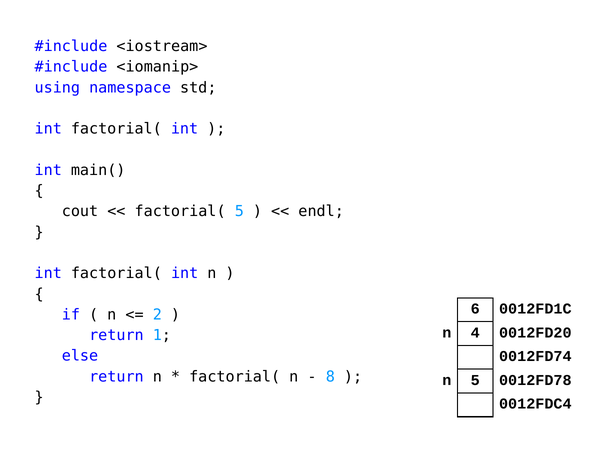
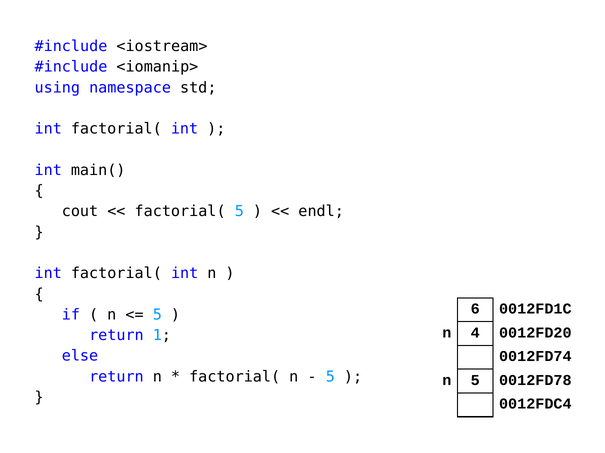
2: 2 -> 5 (157, 315)
8: 8 -> 5 (330, 377)
